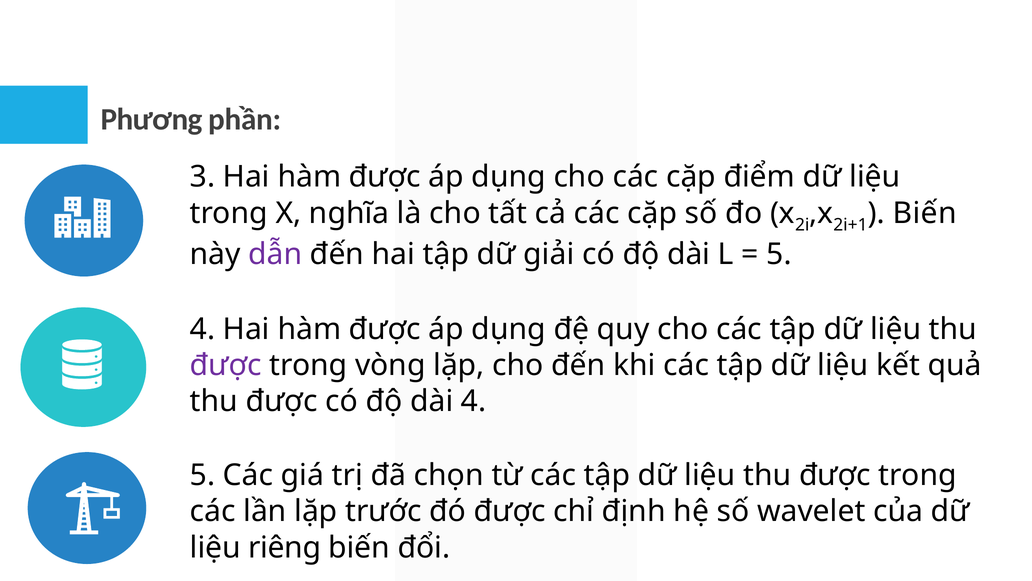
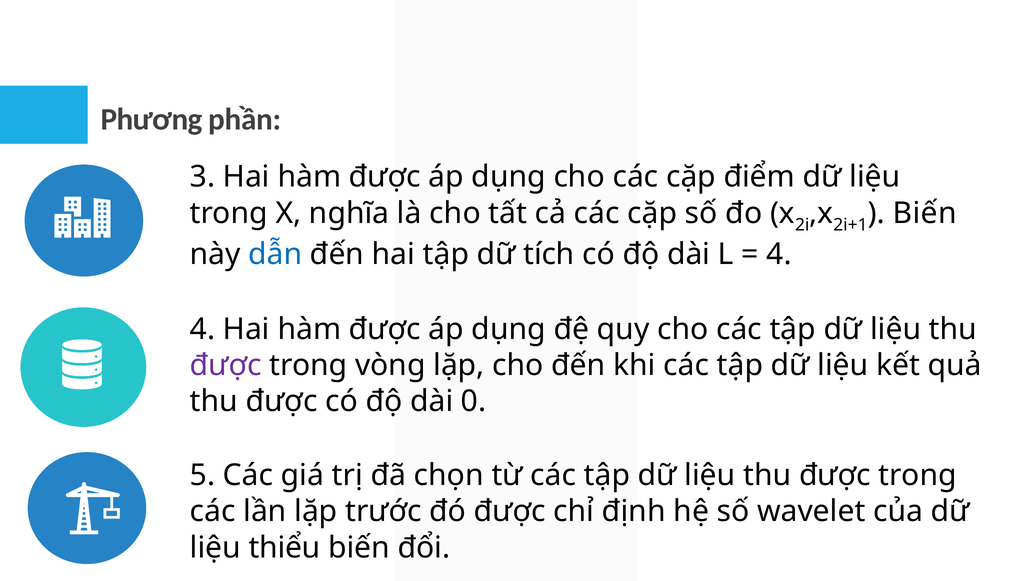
dẫn colour: purple -> blue (275, 254)
giải: giải -> tích (549, 254)
5: 5 -> 4 (779, 254)
dài 4: 4 -> 0 (474, 401)
riêng: riêng -> thiểu (285, 547)
